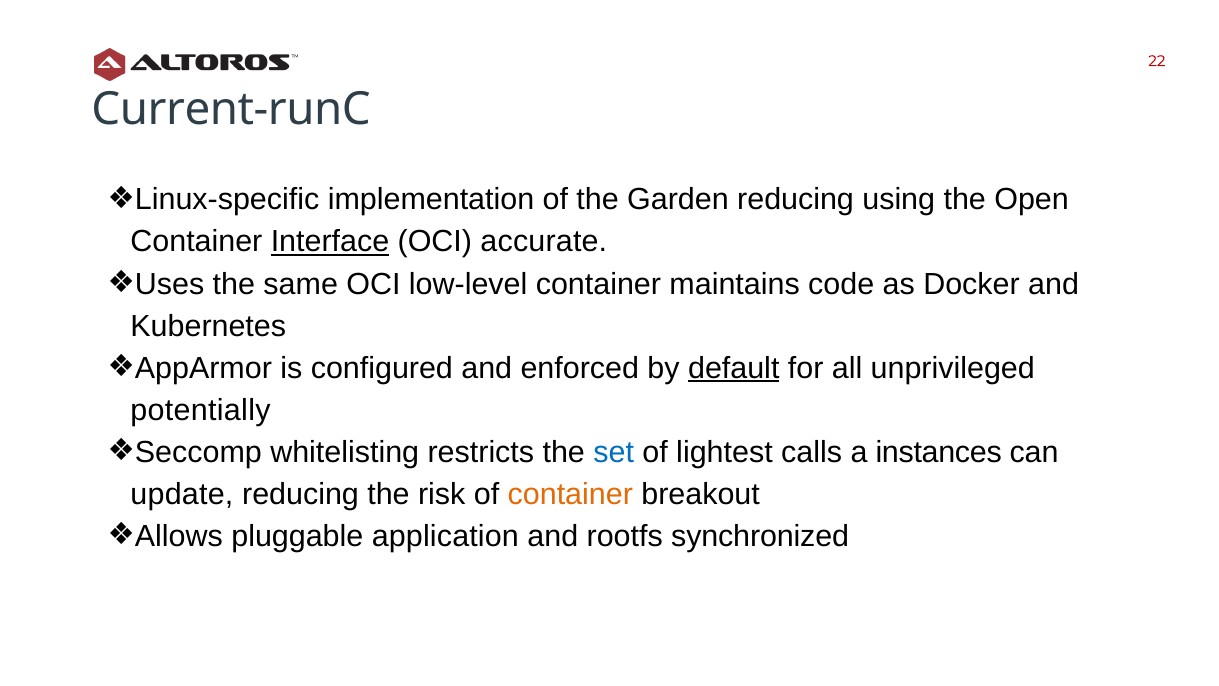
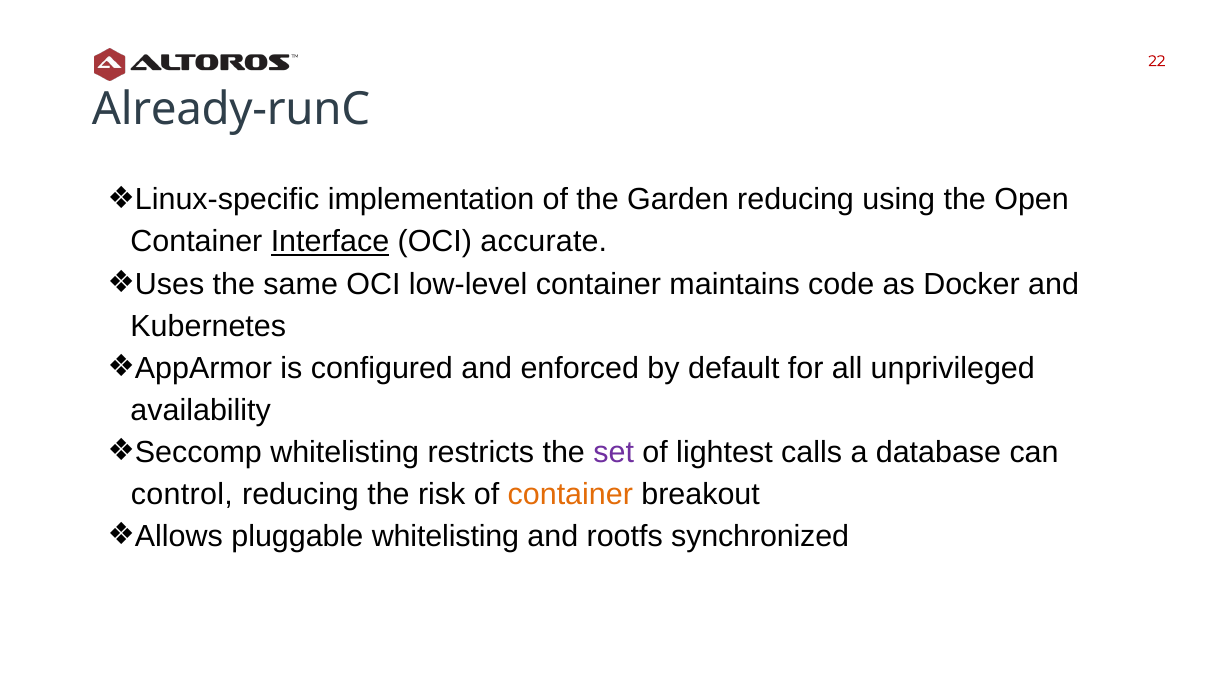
Current-runC: Current-runC -> Already-runC (231, 110)
default underline: present -> none (734, 368)
potentially: potentially -> availability (201, 410)
set colour: blue -> purple (614, 452)
instances: instances -> database (938, 452)
update: update -> control (182, 494)
pluggable application: application -> whitelisting (445, 536)
